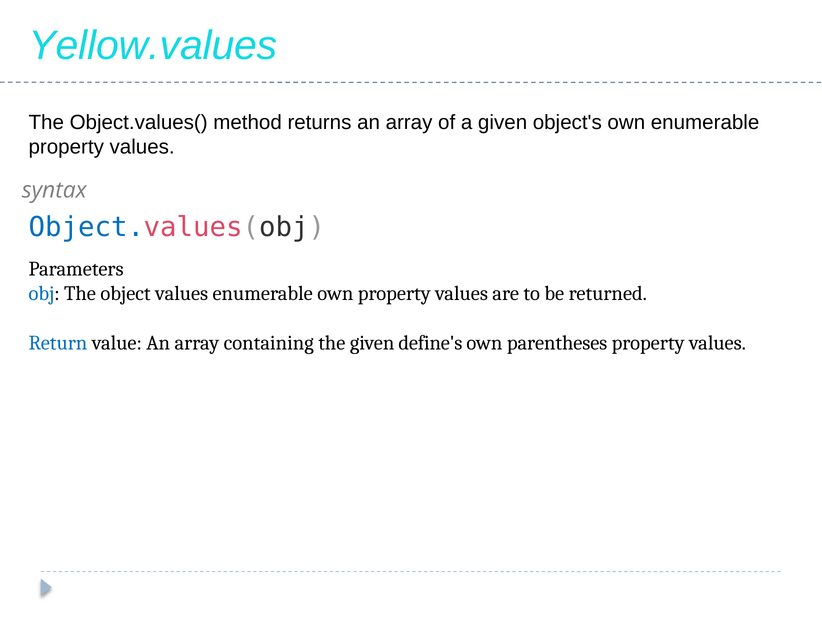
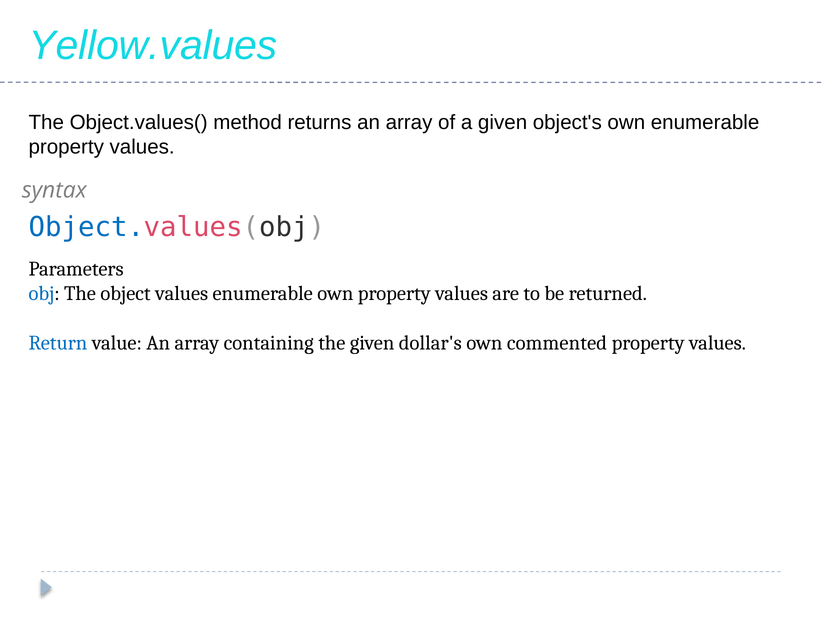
define's: define's -> dollar's (430, 343)
parentheses: parentheses -> commented (557, 343)
